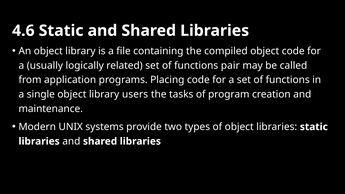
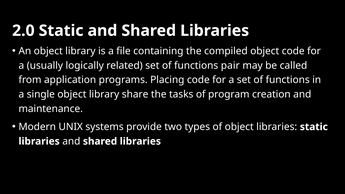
4.6: 4.6 -> 2.0 (23, 31)
users: users -> share (135, 94)
